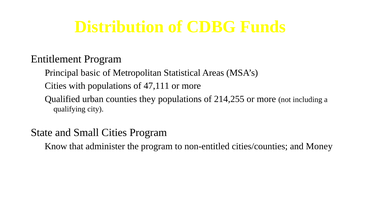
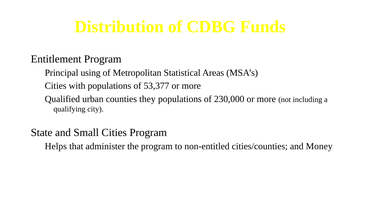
basic: basic -> using (91, 73)
47,111: 47,111 -> 53,377 (156, 86)
214,255: 214,255 -> 230,000 (229, 99)
Know: Know -> Helps (56, 146)
